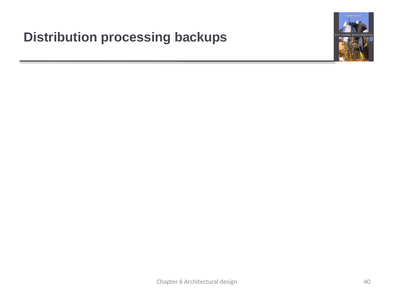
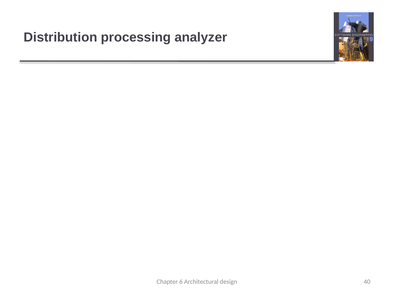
backups: backups -> analyzer (201, 37)
